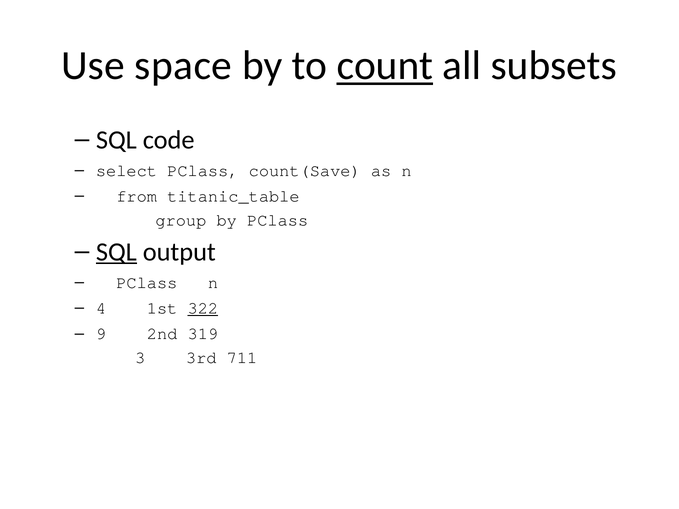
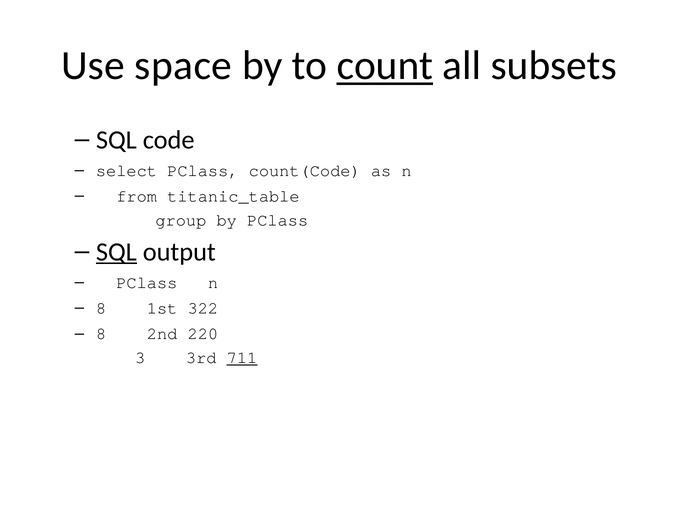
count(Save: count(Save -> count(Code (305, 171)
4: 4 -> 8 (101, 308)
322 underline: present -> none (203, 308)
9: 9 -> 8 (101, 334)
319: 319 -> 220 (203, 334)
711 underline: none -> present (242, 358)
